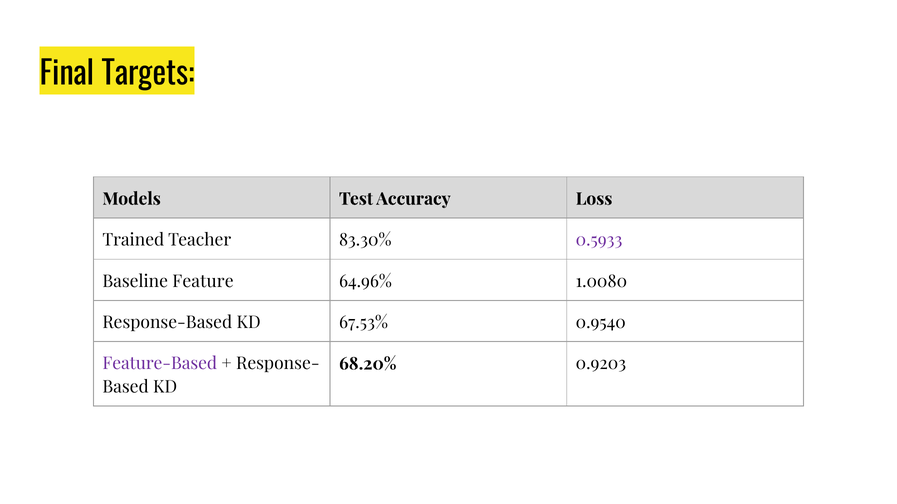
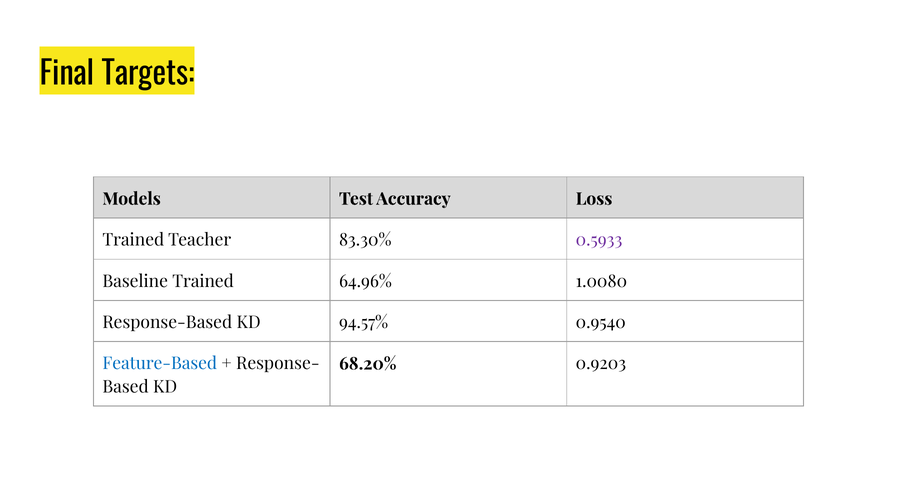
Baseline Feature: Feature -> Trained (203, 282)
67.53%: 67.53% -> 94.57% (364, 323)
Feature-Based colour: purple -> blue (160, 364)
